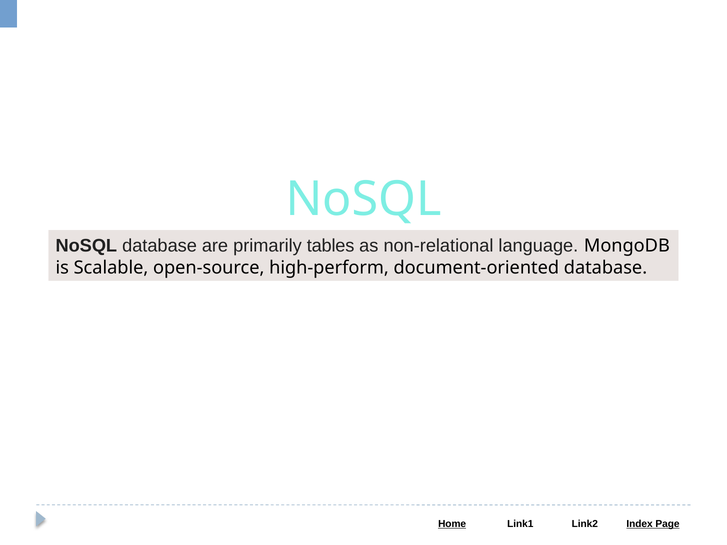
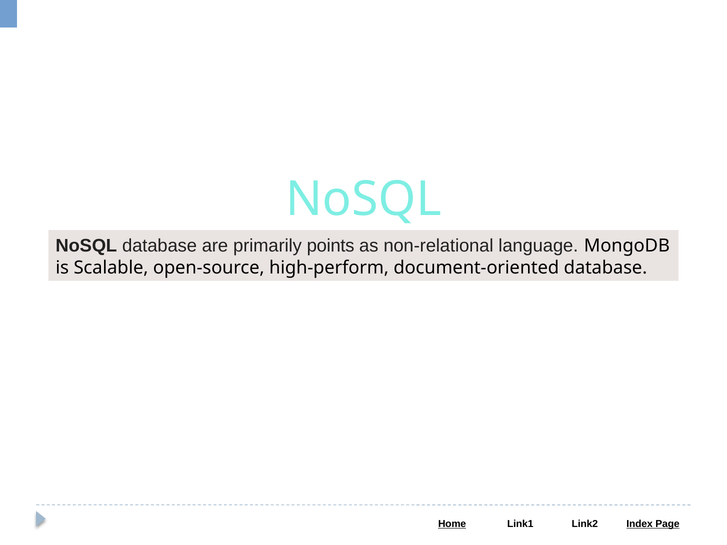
tables: tables -> points (331, 246)
